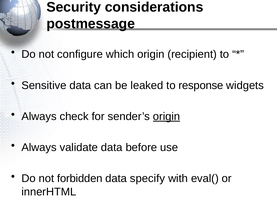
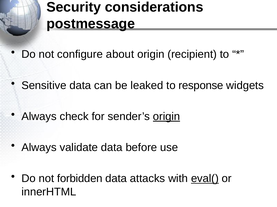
which: which -> about (120, 54)
specify: specify -> attacks (148, 179)
eval( underline: none -> present (205, 179)
